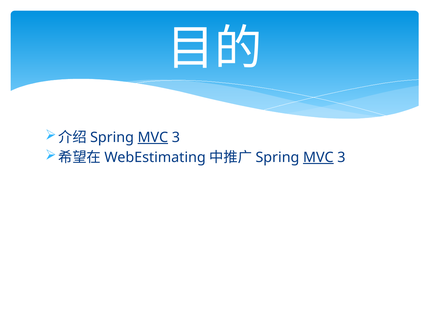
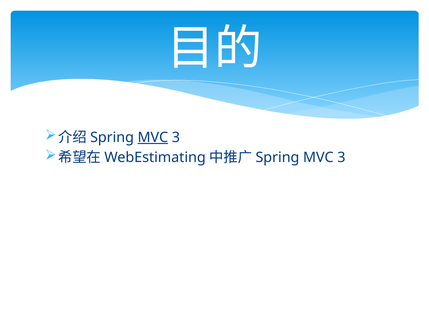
MVC underline: present -> none (318, 157)
